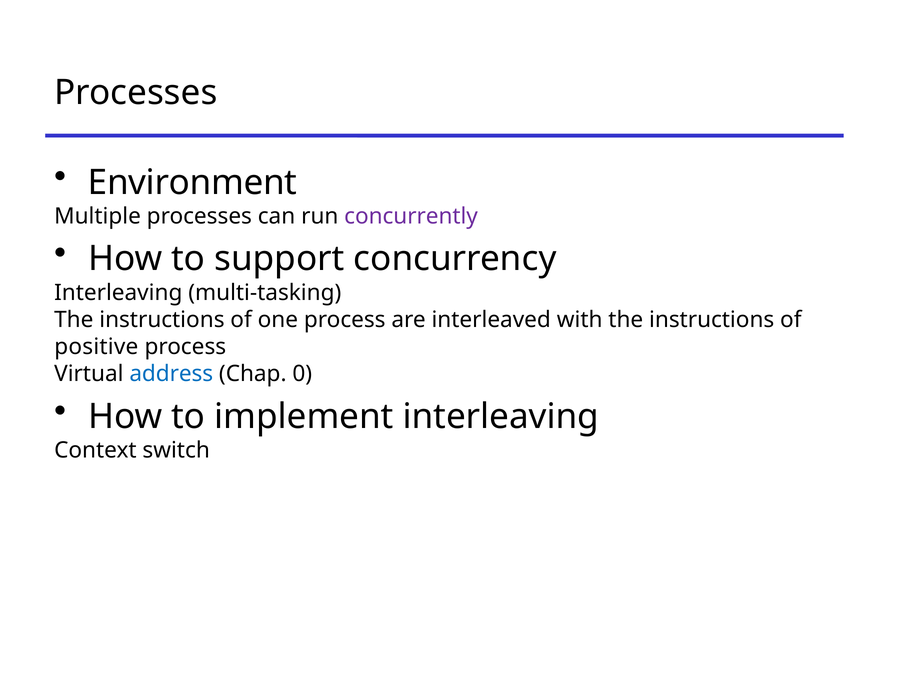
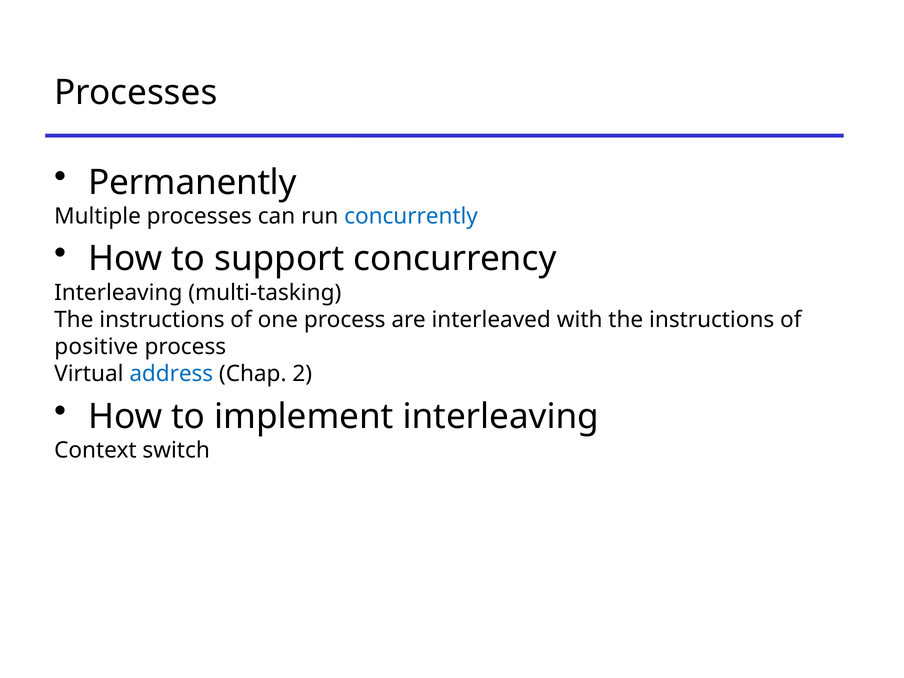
Environment: Environment -> Permanently (192, 183)
concurrently colour: purple -> blue (411, 216)
0: 0 -> 2 (302, 374)
